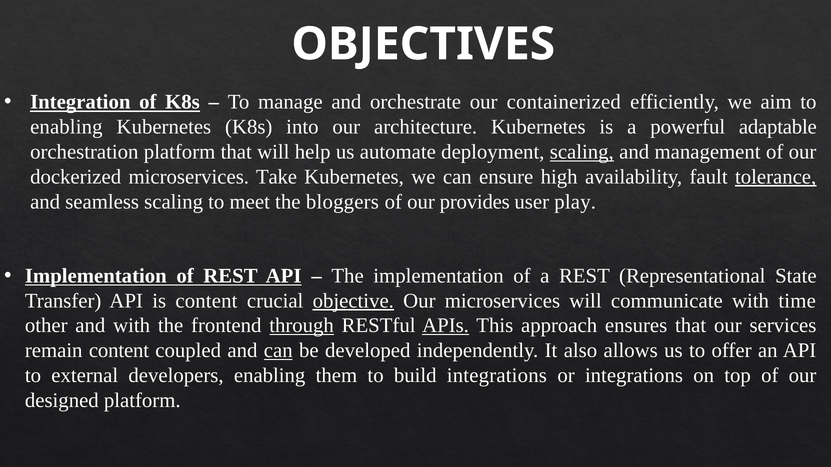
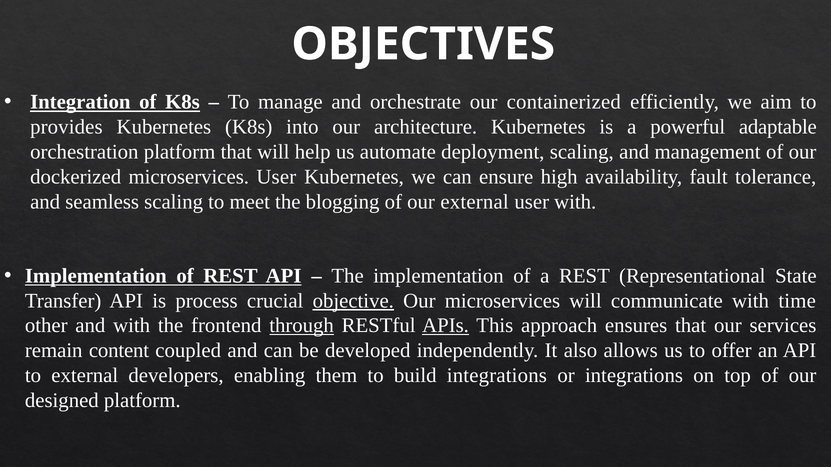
enabling: enabling -> provides (66, 127)
scaling underline: present -> none (582, 152)
microservices Take: Take -> User (276, 177)
tolerance underline: present -> none (776, 177)
bloggers: bloggers -> blogging (343, 202)
our provides: provides -> external (475, 202)
user play: play -> with (575, 202)
is content: content -> process (207, 301)
can underline: present -> none (278, 351)
